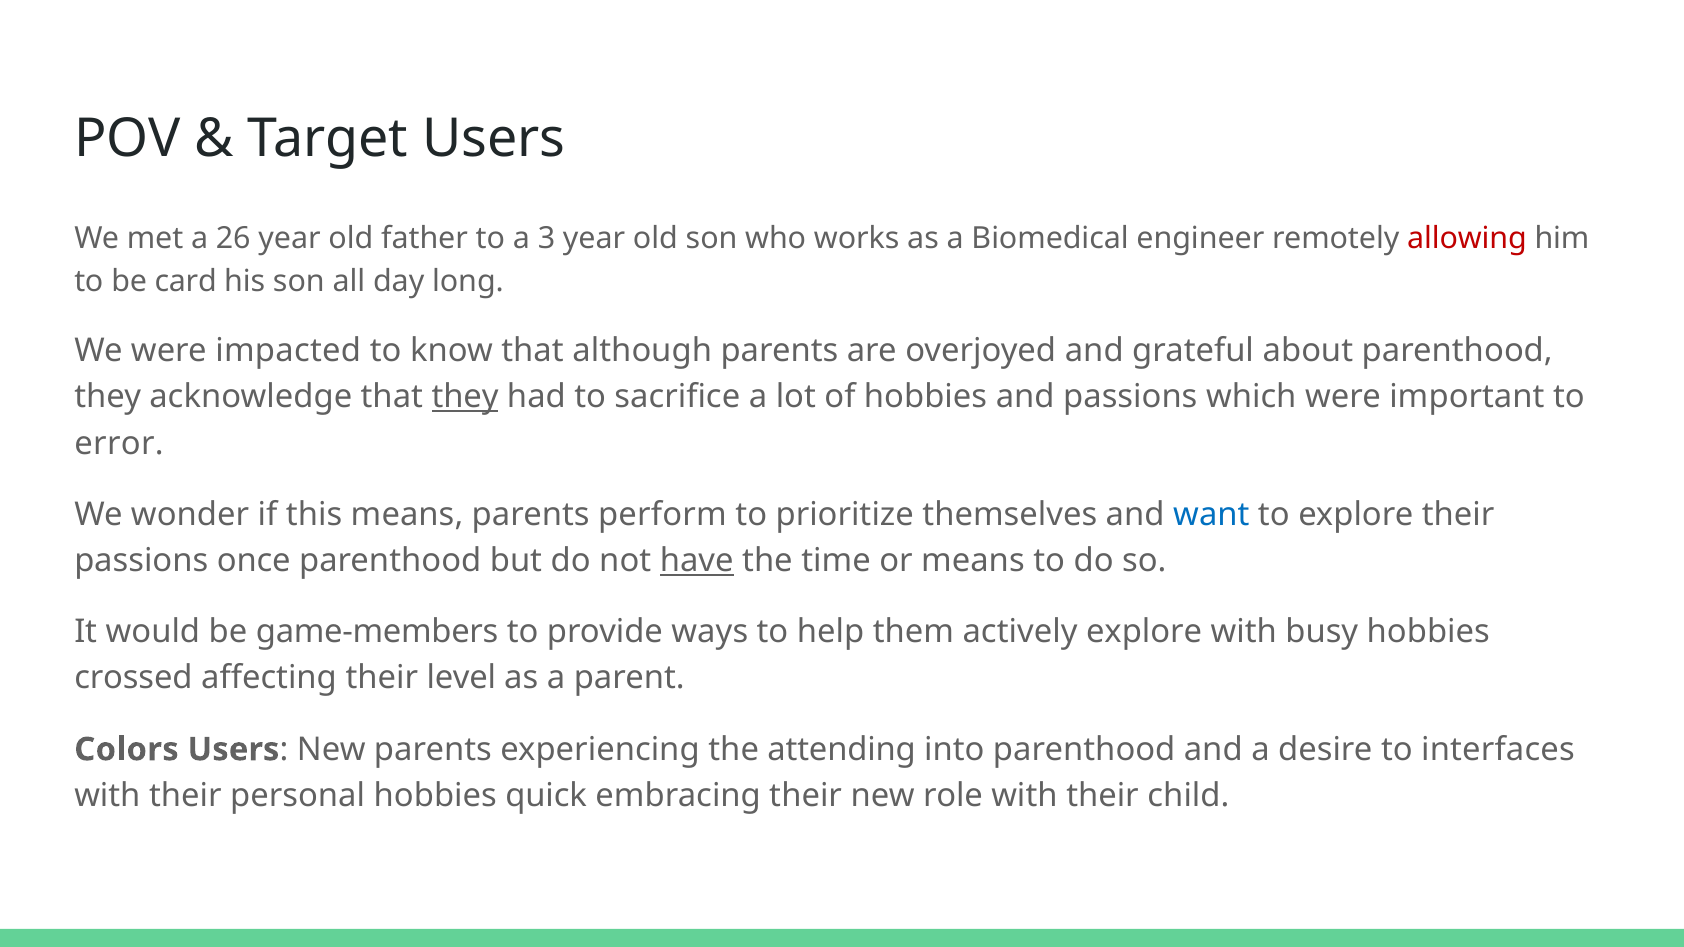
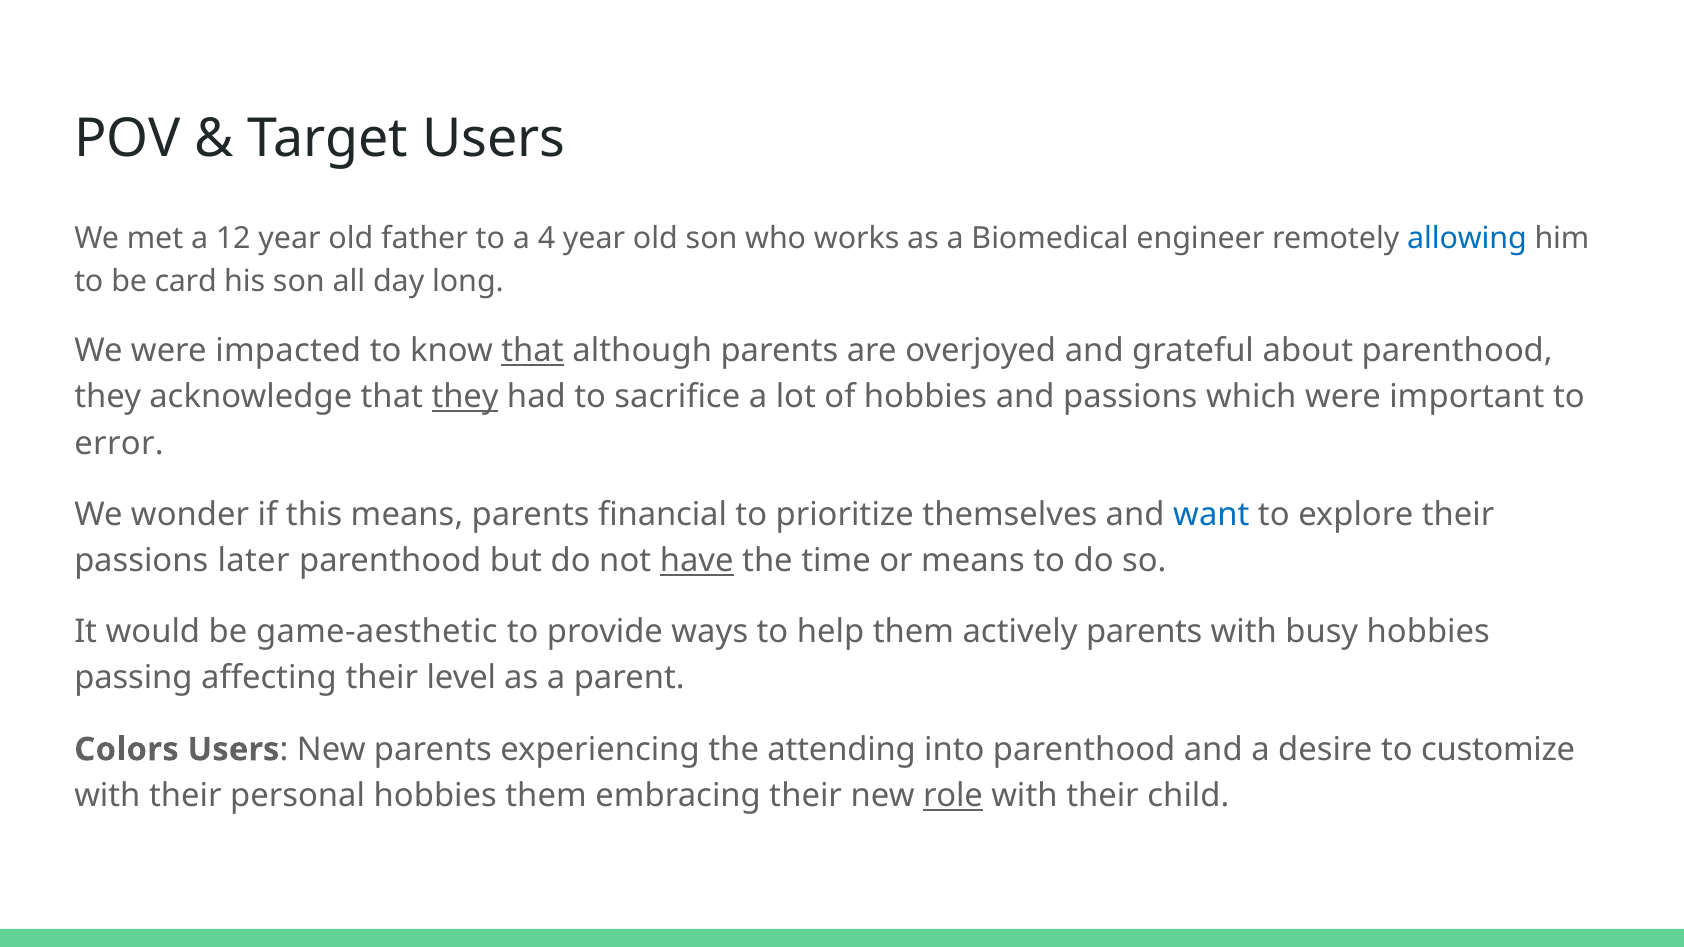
26: 26 -> 12 (233, 239)
3: 3 -> 4 (546, 239)
allowing colour: red -> blue (1467, 239)
that underline: none -> present (533, 351)
perform: perform -> financial (663, 515)
once: once -> later (254, 561)
game-members: game-members -> game-aesthetic (377, 632)
actively explore: explore -> parents (1144, 632)
crossed: crossed -> passing (133, 678)
interfaces: interfaces -> customize (1498, 750)
hobbies quick: quick -> them (546, 796)
role underline: none -> present (953, 796)
